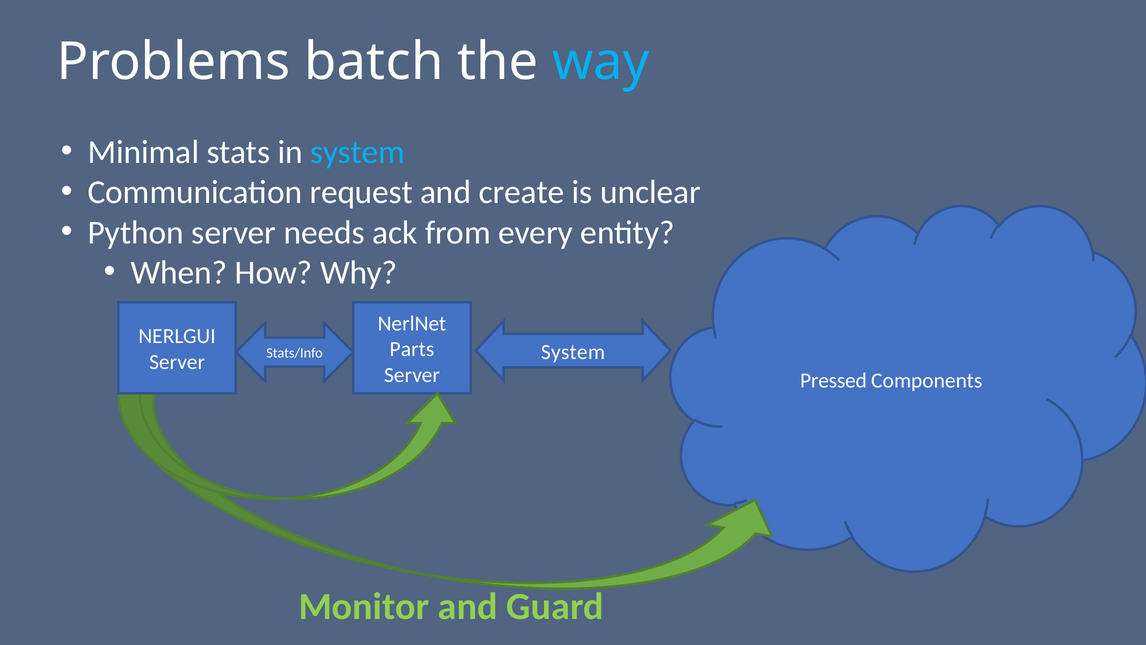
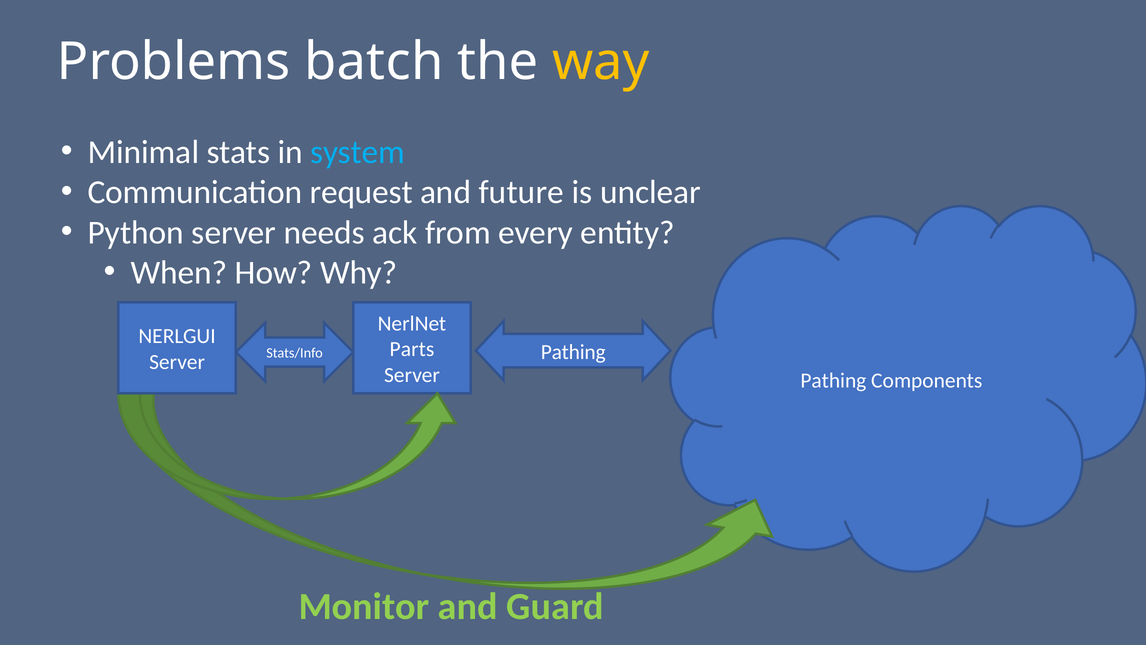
way colour: light blue -> yellow (601, 62)
create: create -> future (521, 192)
System: System -> Pathing (573, 352)
Pressed: Pressed -> Pathing (833, 380)
